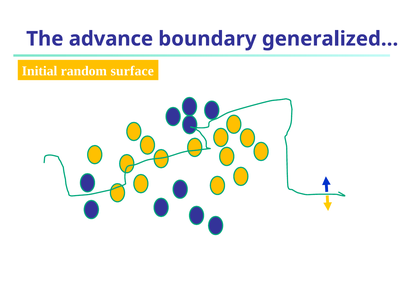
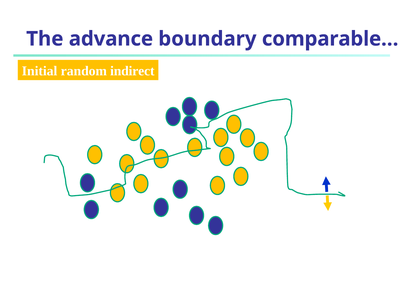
generalized…: generalized… -> comparable… (330, 39)
surface: surface -> indirect (132, 71)
